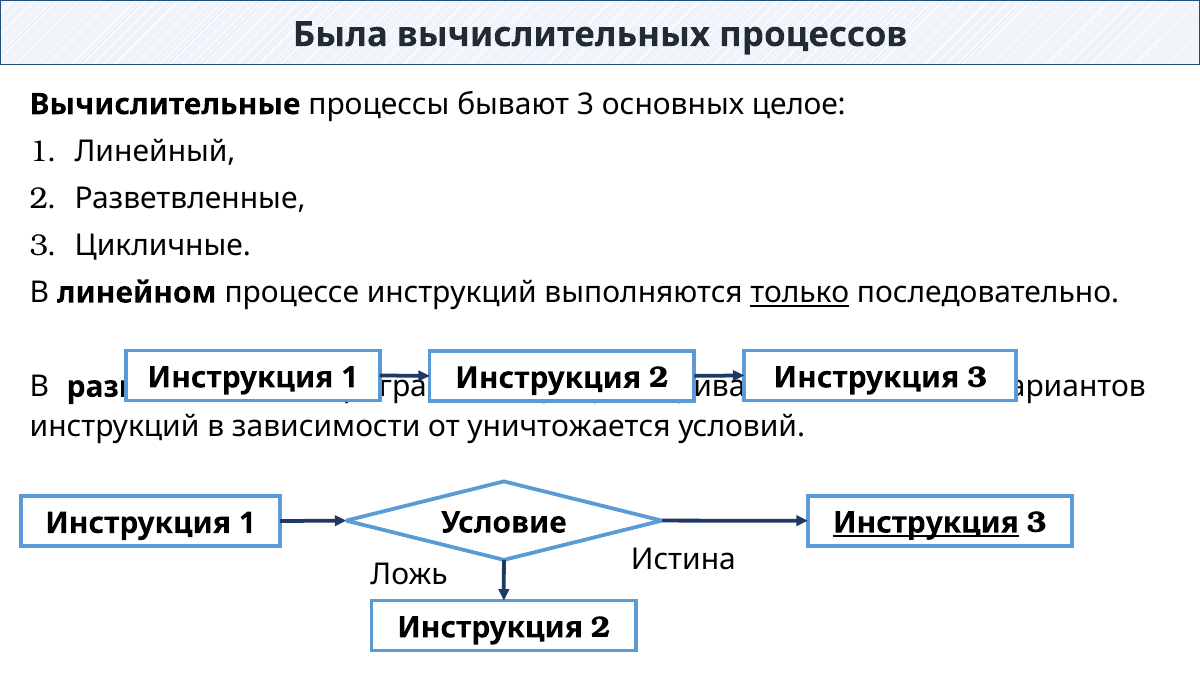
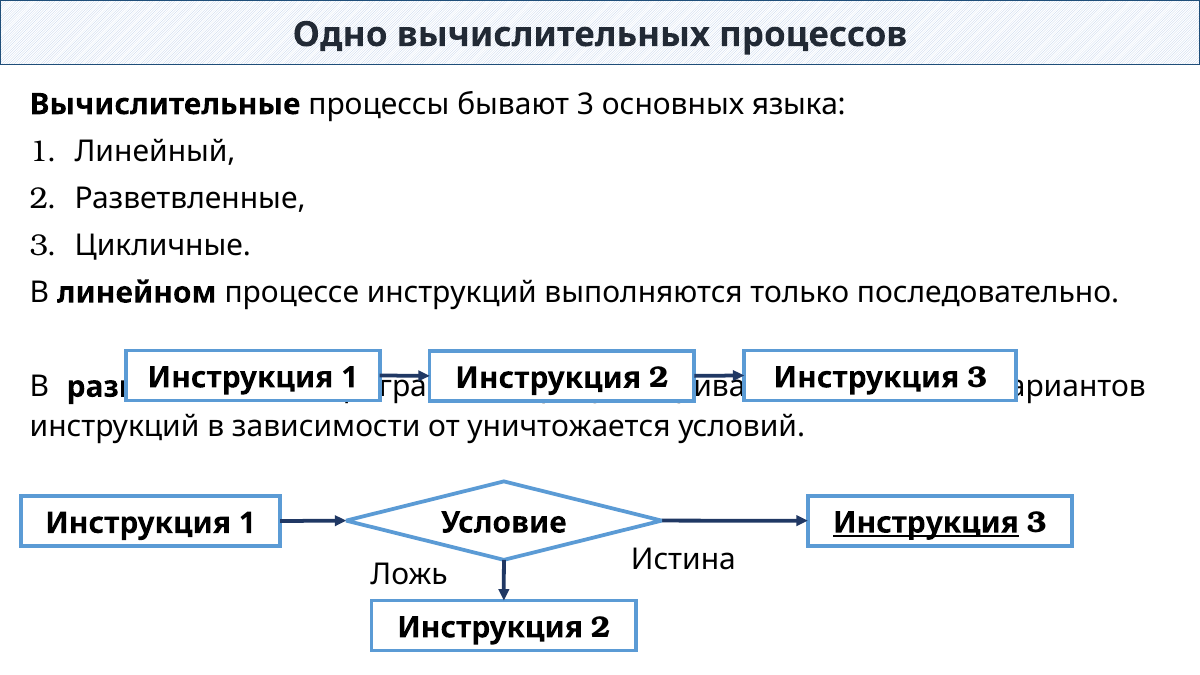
Была: Была -> Одно (340, 35)
целое: целое -> языка (799, 104)
только underline: present -> none (800, 293)
